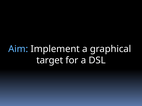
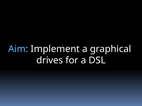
target: target -> drives (50, 61)
